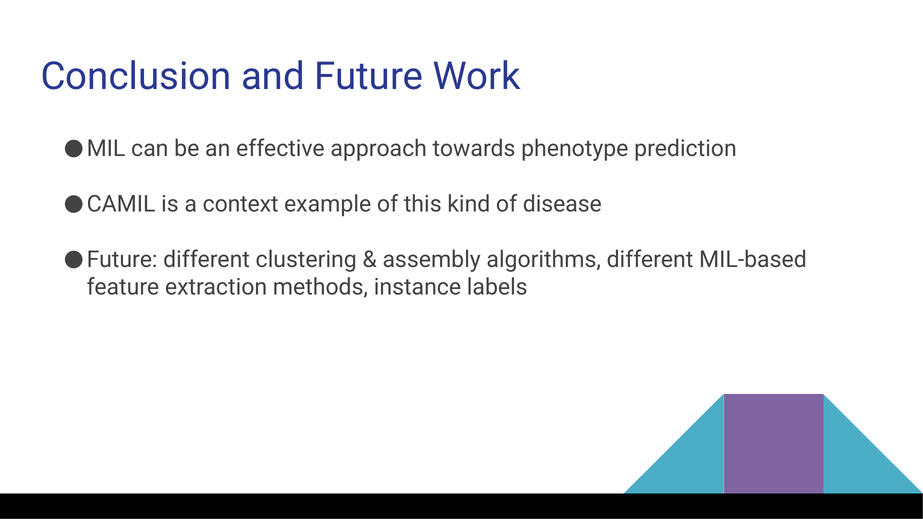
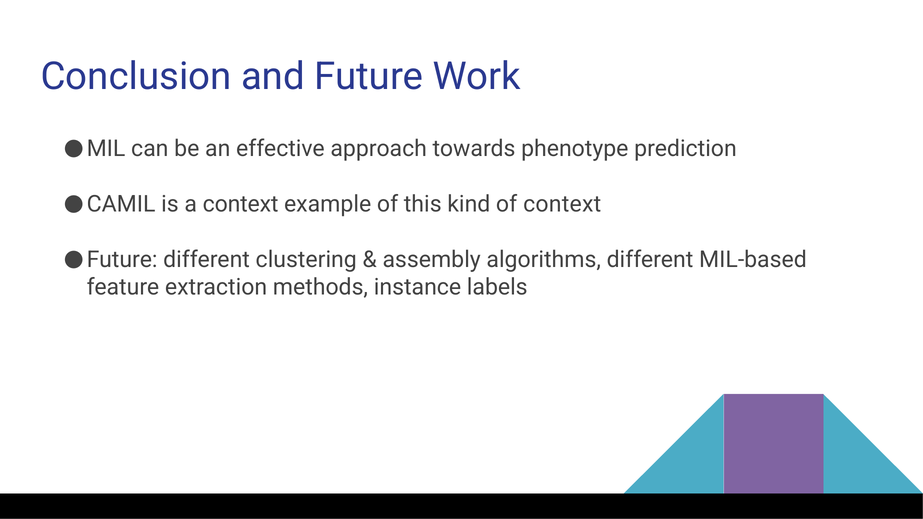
of disease: disease -> context (562, 204)
